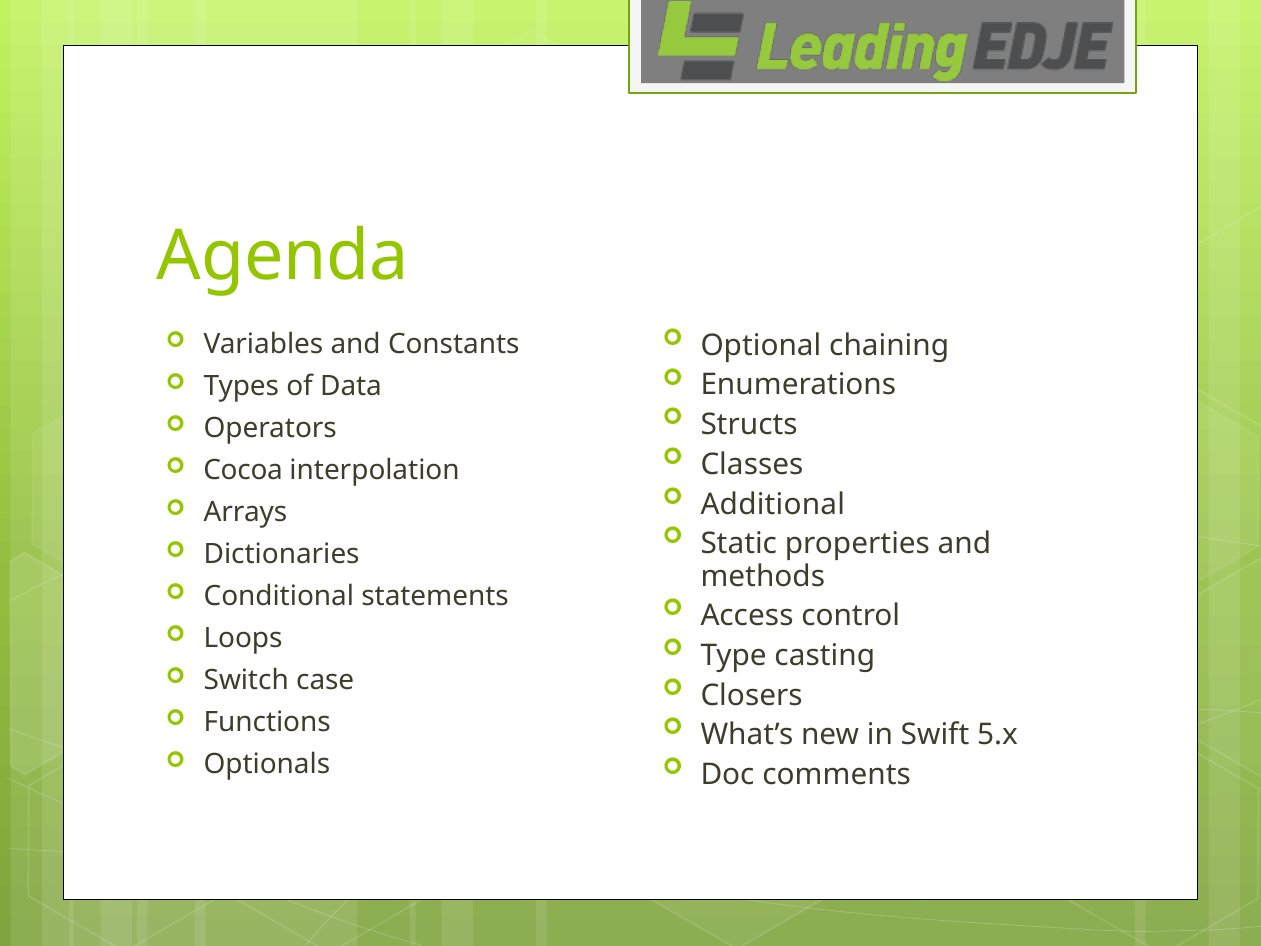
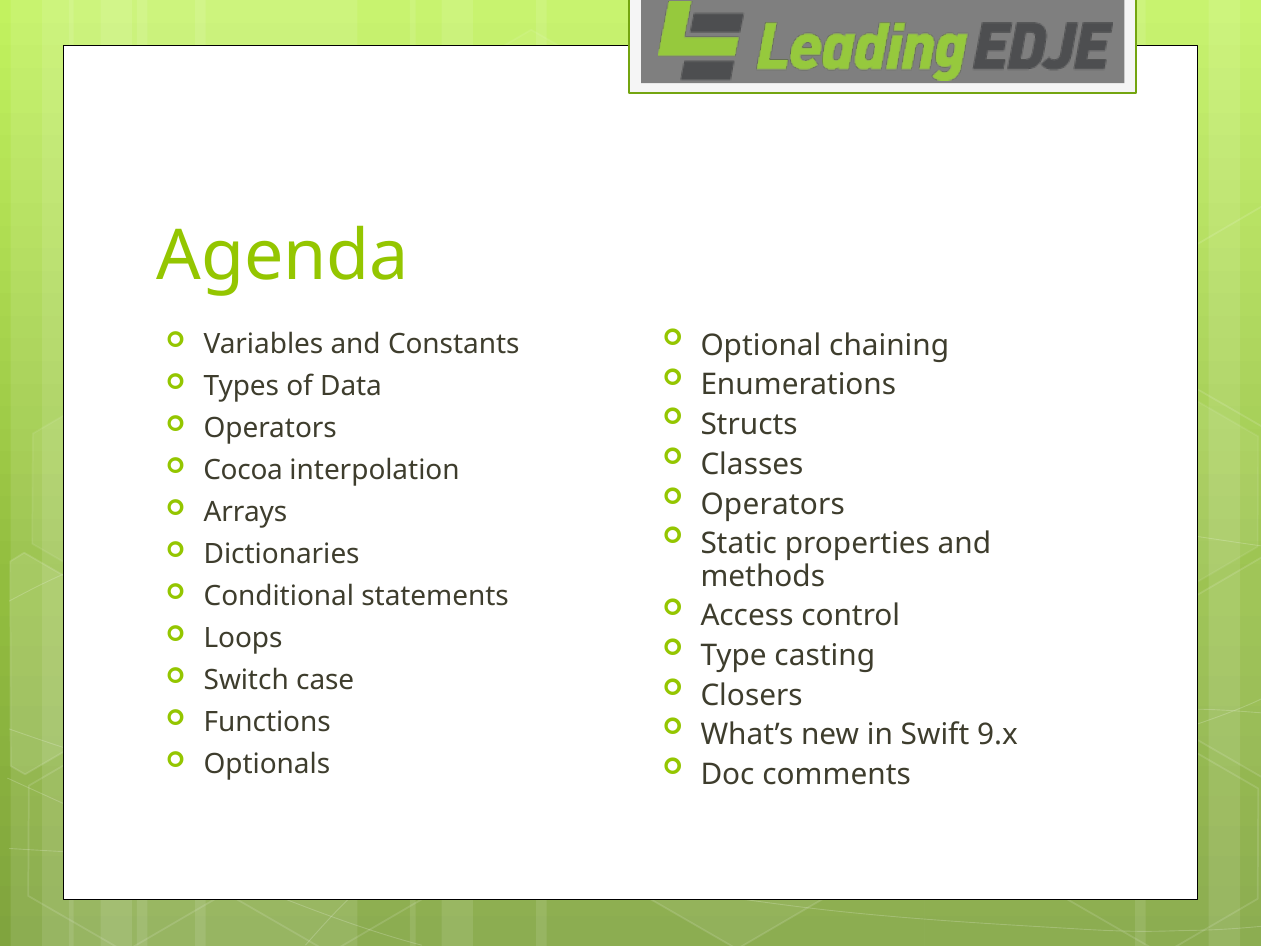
Additional: Additional -> Operators (773, 504)
5.x: 5.x -> 9.x (997, 735)
